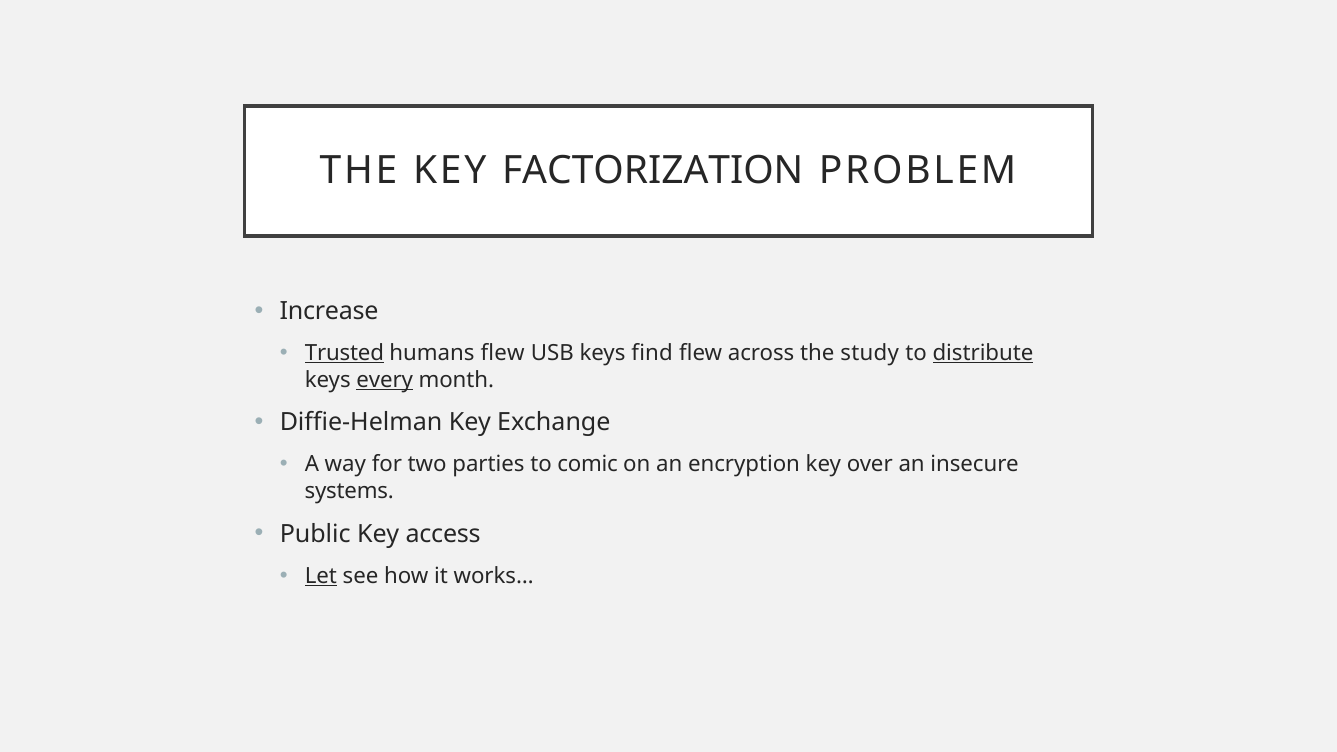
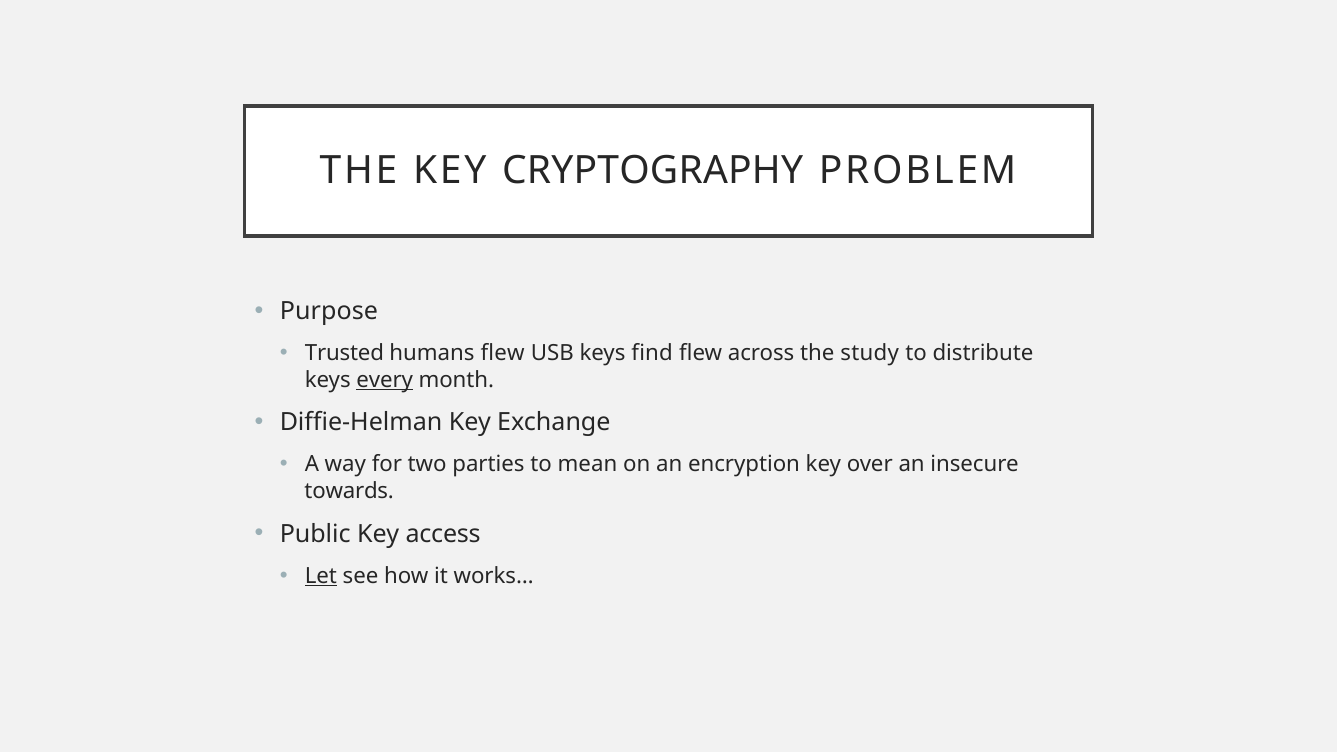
FACTORIZATION: FACTORIZATION -> CRYPTOGRAPHY (653, 171)
Increase: Increase -> Purpose (329, 311)
Trusted underline: present -> none (344, 353)
distribute underline: present -> none (983, 353)
comic: comic -> mean (587, 465)
systems: systems -> towards (349, 491)
